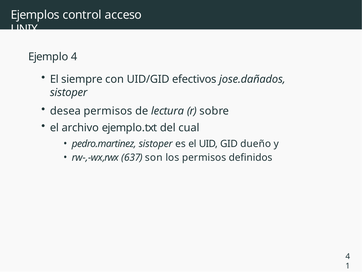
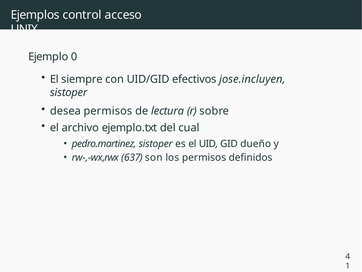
Ejemplo 4: 4 -> 0 (74, 57)
jose.dañados: jose.dañados -> jose.incluyen (252, 79)
